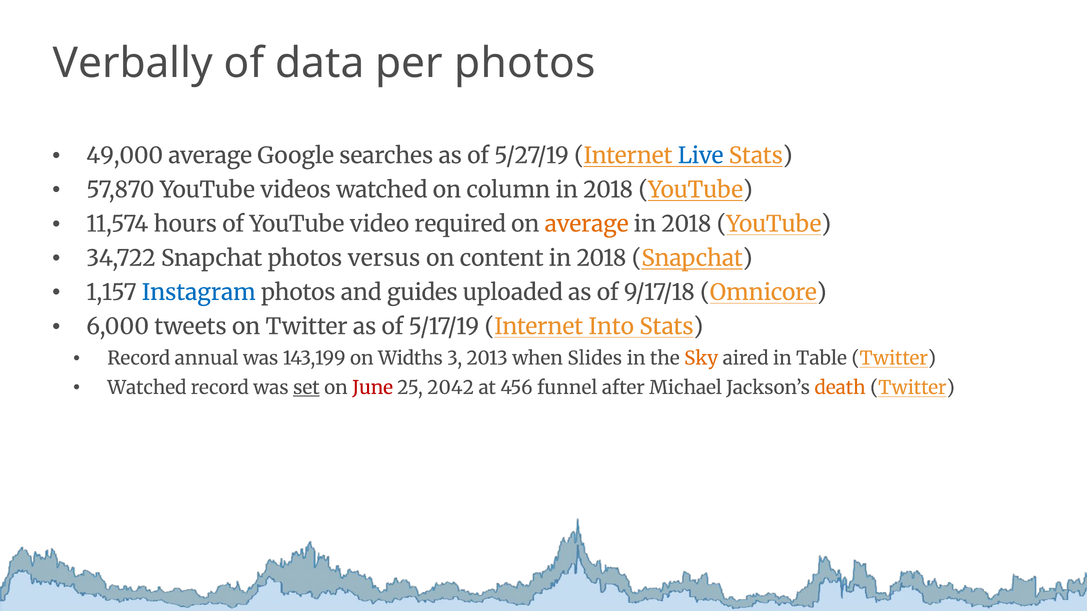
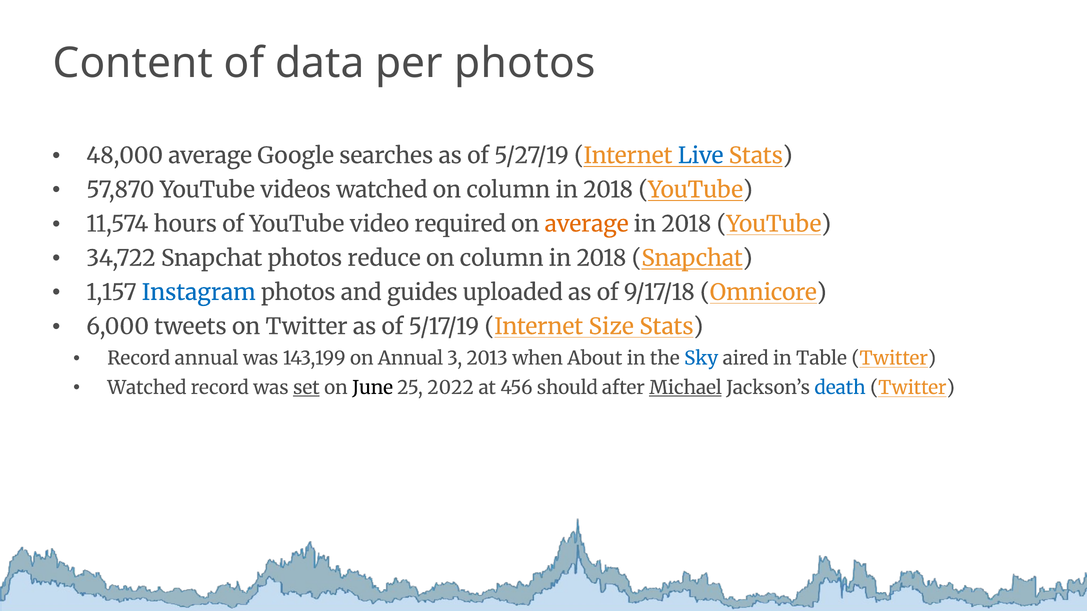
Verbally: Verbally -> Content (133, 63)
49,000: 49,000 -> 48,000 (125, 156)
versus: versus -> reduce (384, 258)
content: content -> column (502, 258)
Into: Into -> Size (611, 327)
on Widths: Widths -> Annual (410, 359)
Slides: Slides -> About (595, 359)
Sky colour: orange -> blue (701, 359)
June colour: red -> black (373, 388)
2042: 2042 -> 2022 (451, 388)
funnel: funnel -> should (567, 388)
Michael underline: none -> present (685, 388)
death colour: orange -> blue (840, 388)
